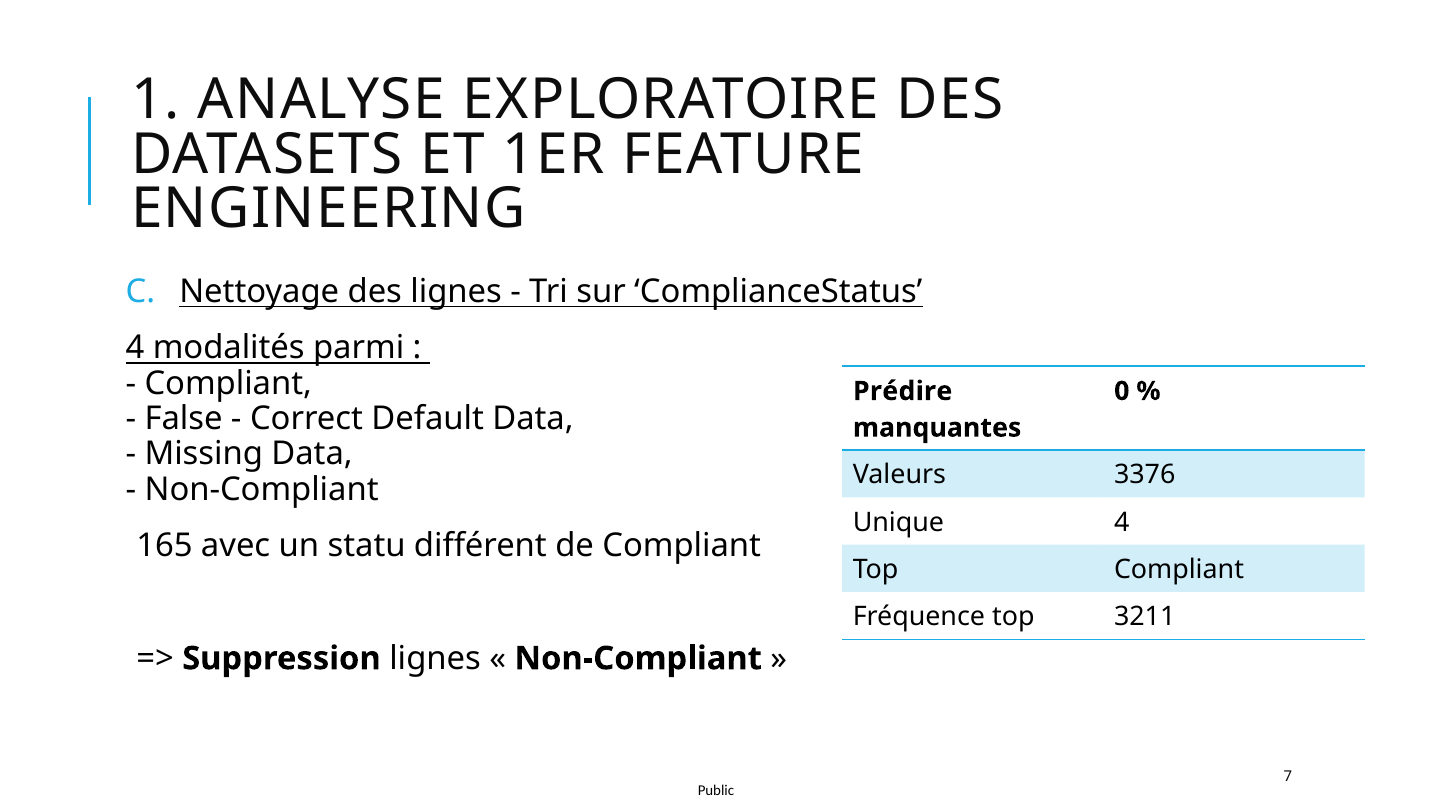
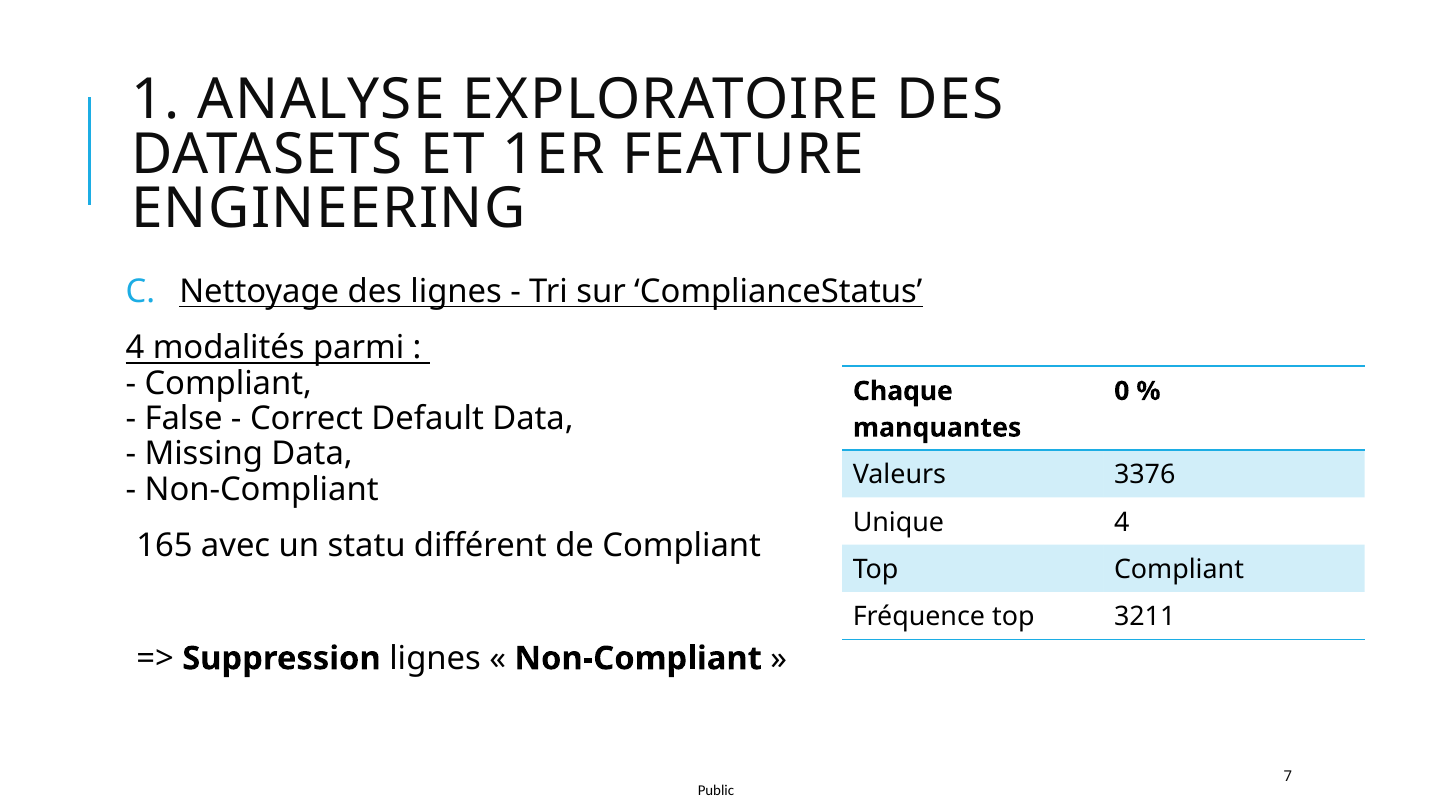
Prédire: Prédire -> Chaque (903, 391)
